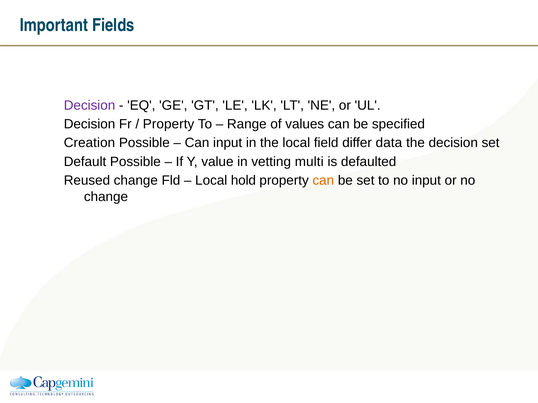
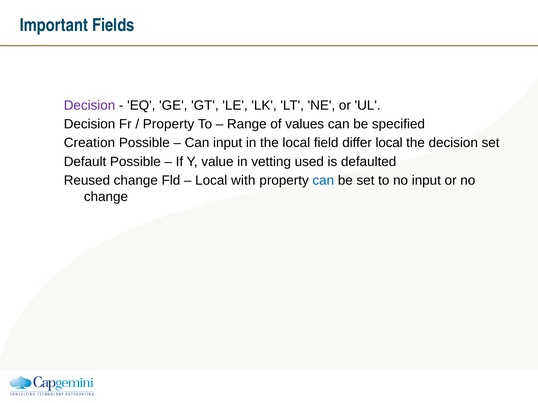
differ data: data -> local (389, 143)
multi: multi -> used (309, 162)
hold: hold -> with (243, 181)
can colour: orange -> blue (323, 181)
